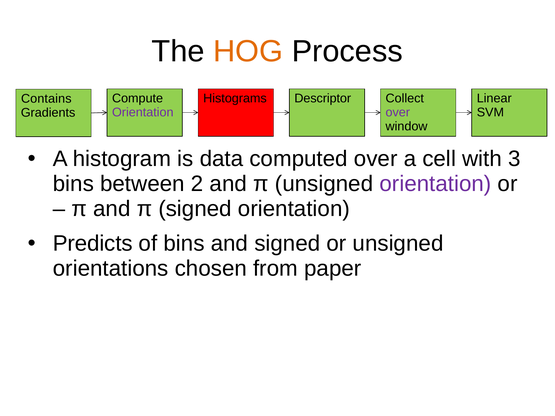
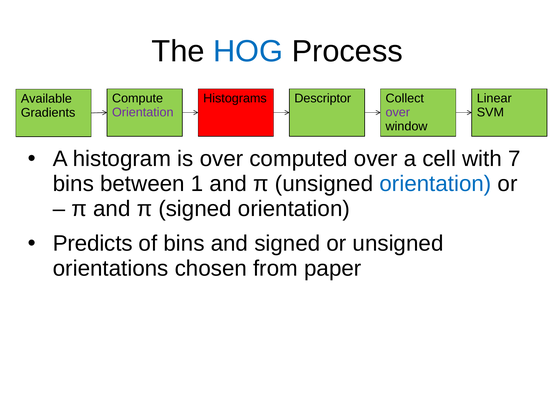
HOG colour: orange -> blue (248, 51)
Contains: Contains -> Available (46, 99)
is data: data -> over (221, 159)
3: 3 -> 7 (514, 159)
2: 2 -> 1 (197, 184)
orientation colour: purple -> blue (435, 184)
